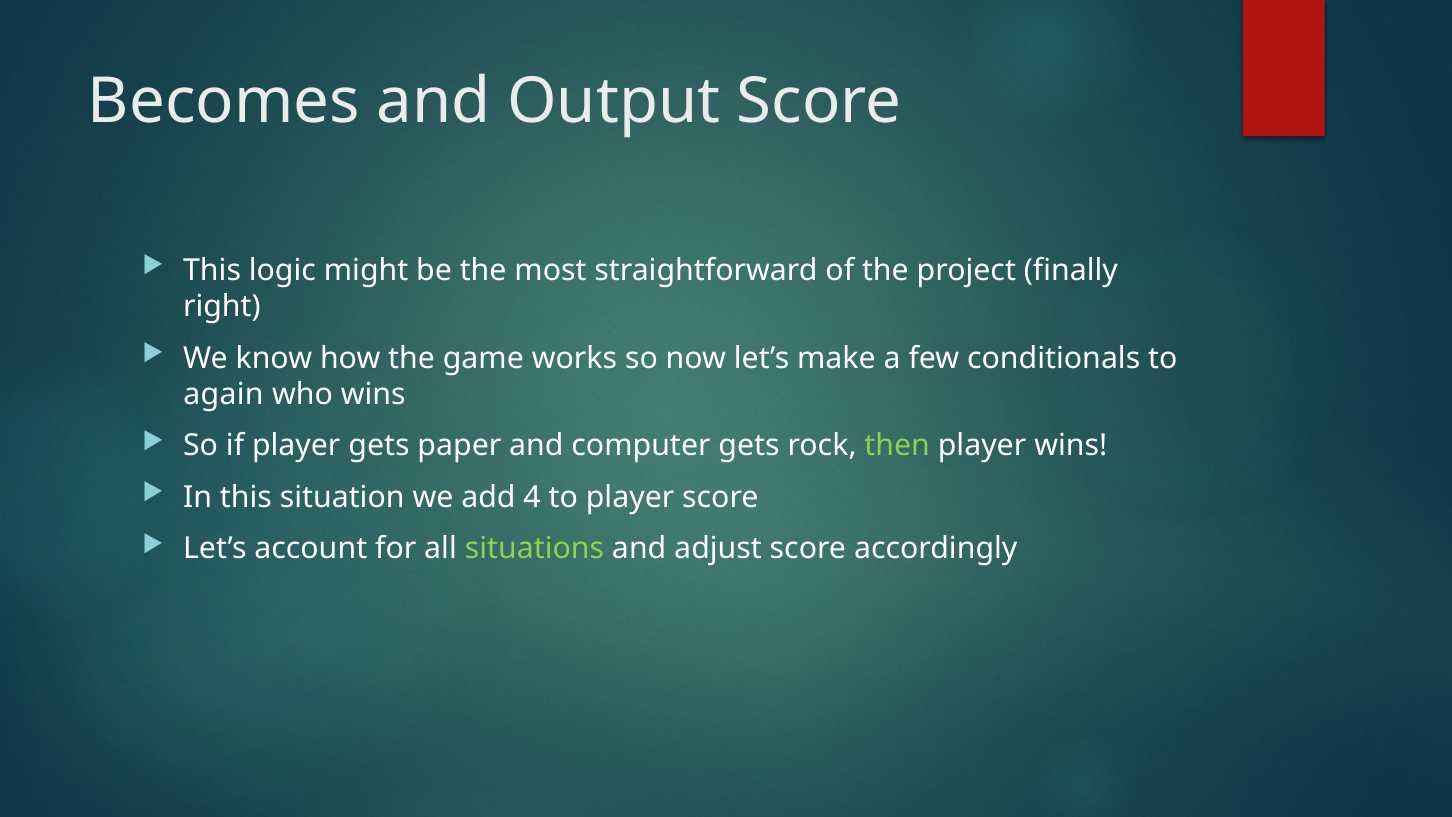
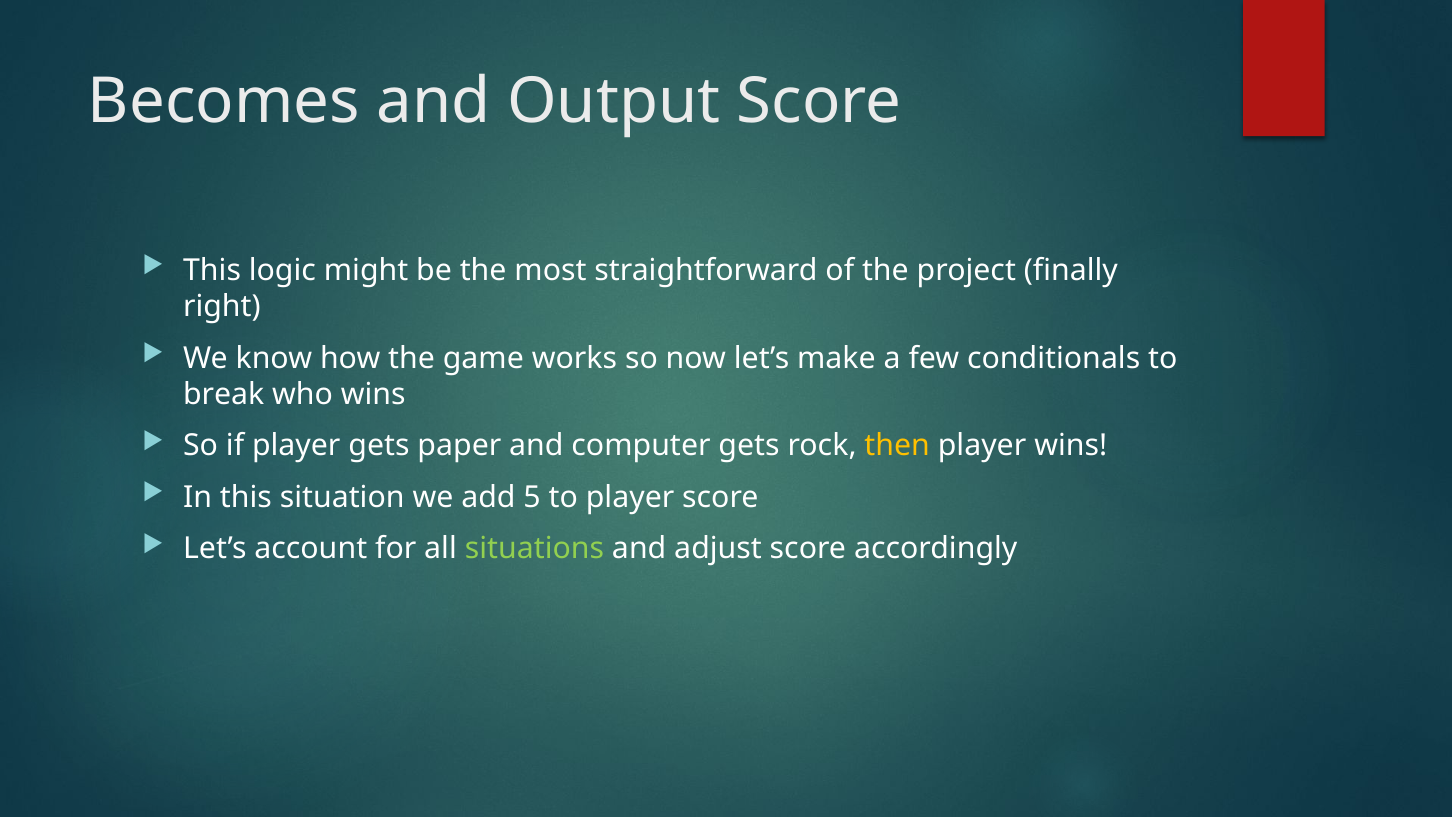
again: again -> break (224, 394)
then colour: light green -> yellow (897, 446)
4: 4 -> 5 (532, 497)
